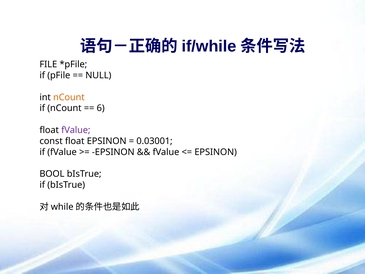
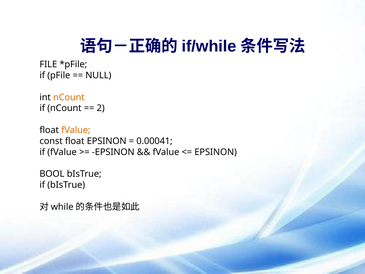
6: 6 -> 2 (101, 108)
fValue colour: purple -> orange (76, 130)
0.03001: 0.03001 -> 0.00041 (154, 141)
